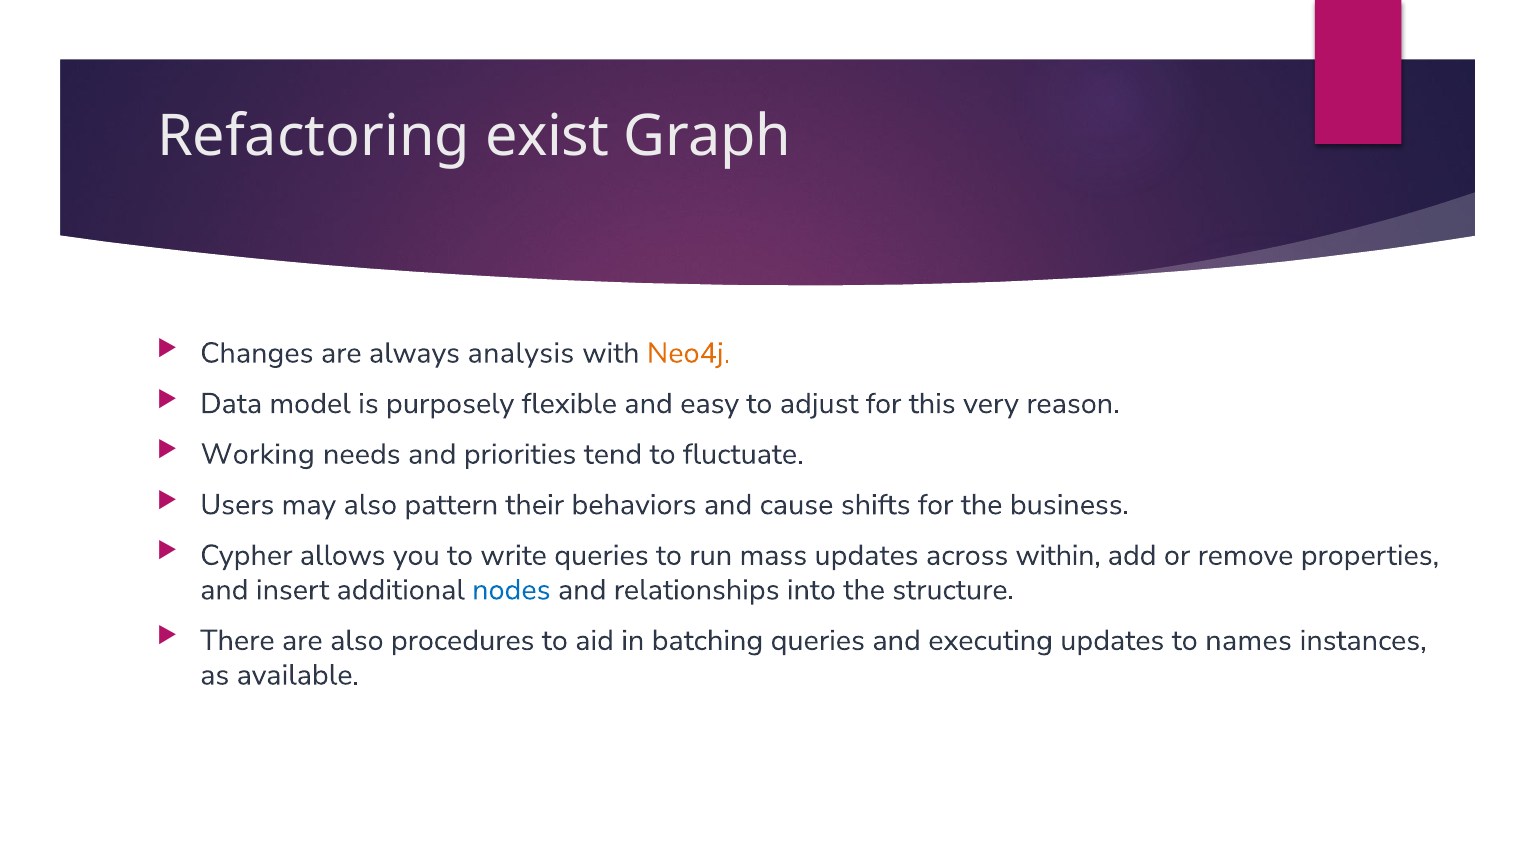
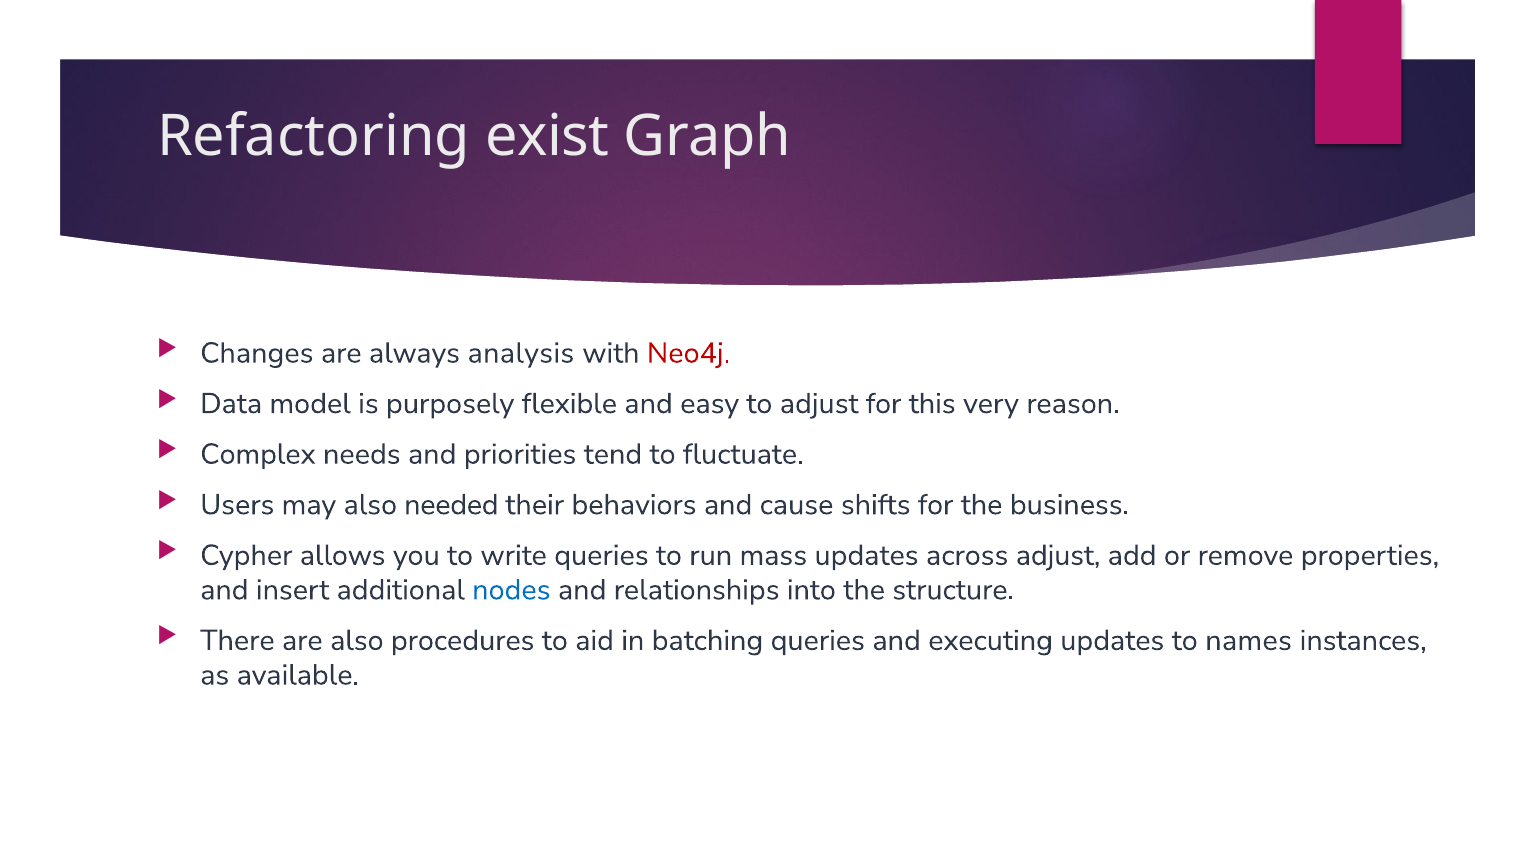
Neo4j colour: orange -> red (689, 353)
Working: Working -> Complex (258, 454)
pattern: pattern -> needed (451, 505)
across within: within -> adjust (1058, 555)
